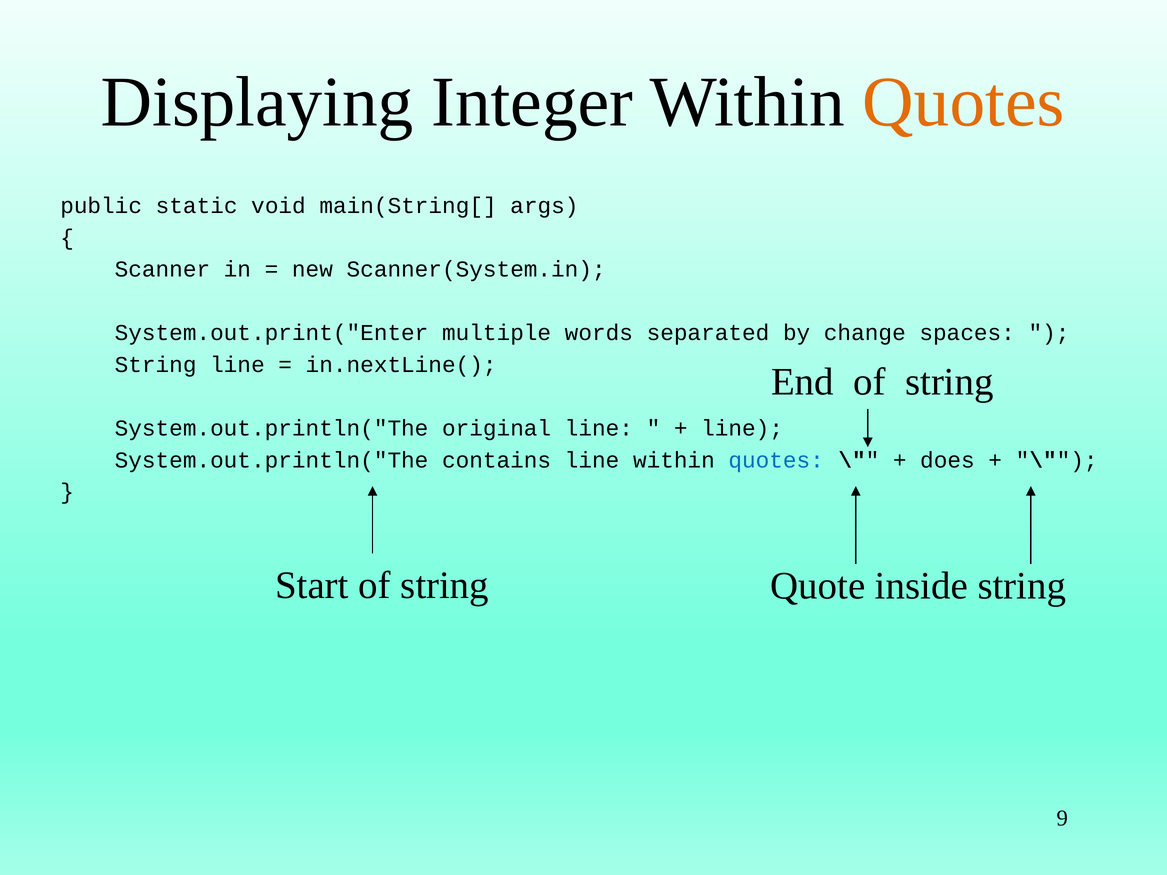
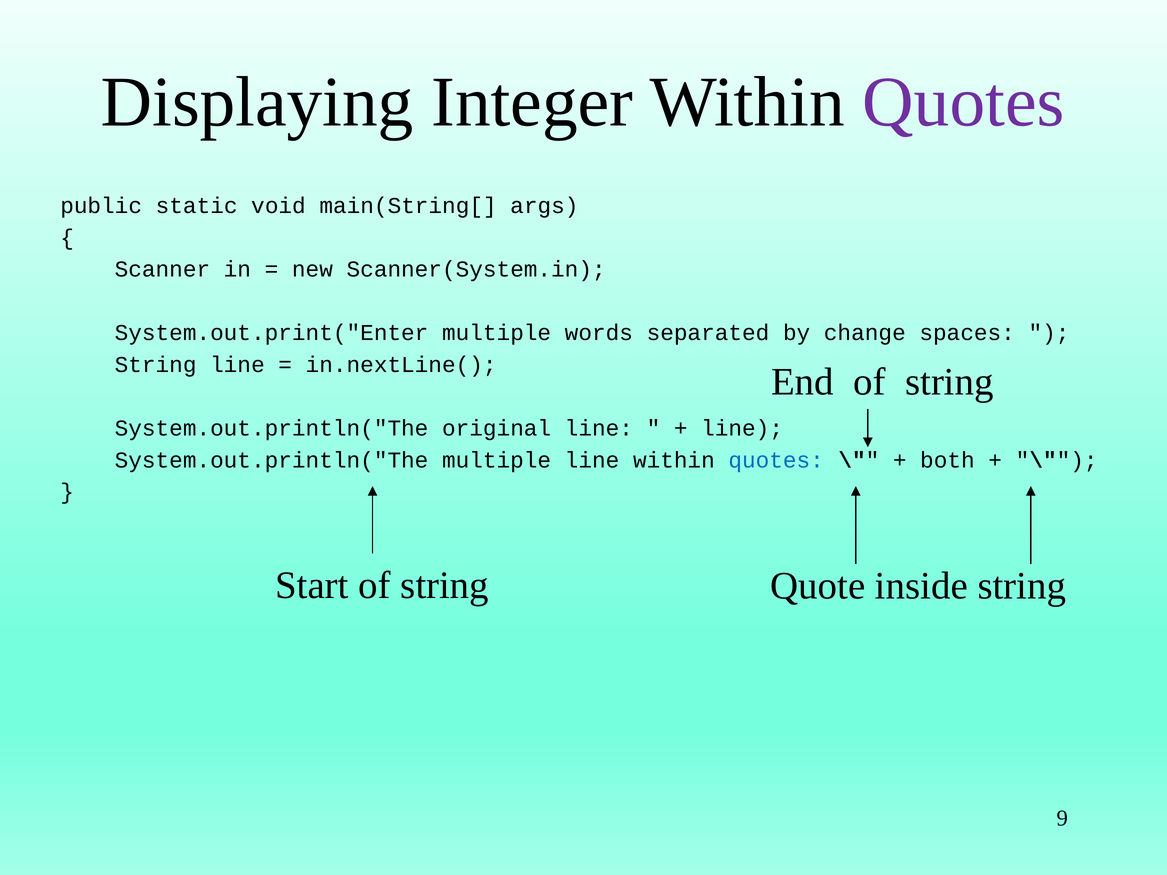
Quotes colour: orange -> purple (963, 102)
System.out.println("The contains: contains -> multiple (497, 460)
does: does -> both (947, 460)
